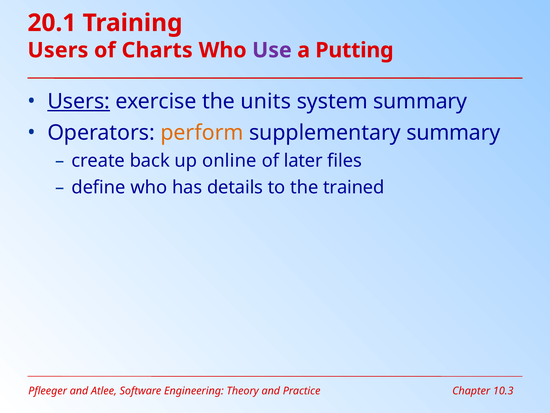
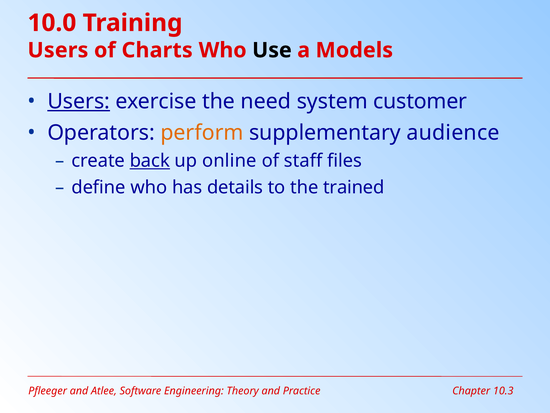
20.1: 20.1 -> 10.0 (52, 23)
Use colour: purple -> black (272, 50)
Putting: Putting -> Models (354, 50)
units: units -> need (266, 101)
system summary: summary -> customer (420, 101)
supplementary summary: summary -> audience (453, 132)
back underline: none -> present (150, 161)
later: later -> staff (303, 161)
